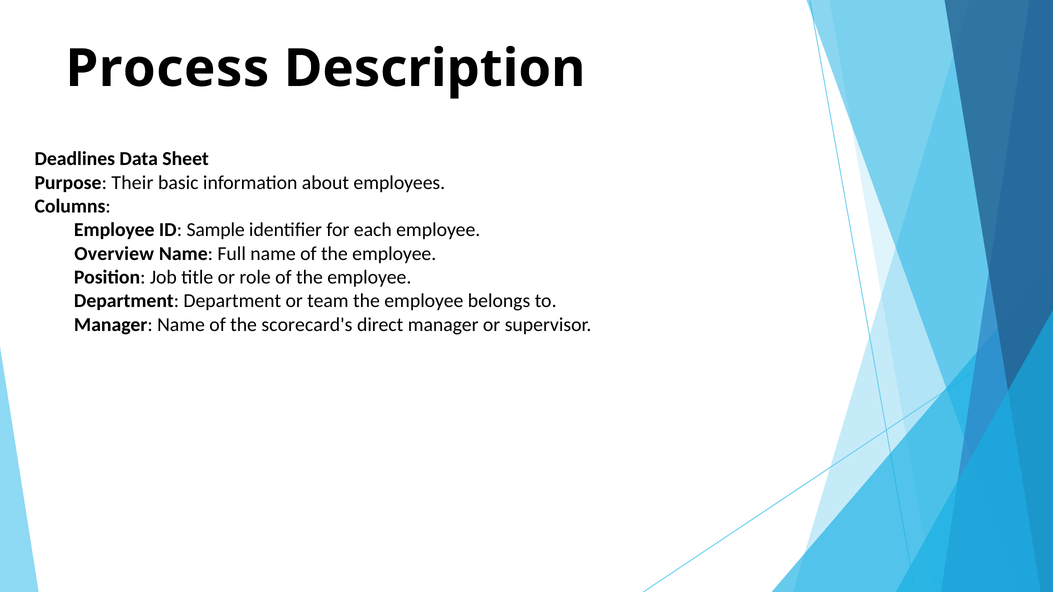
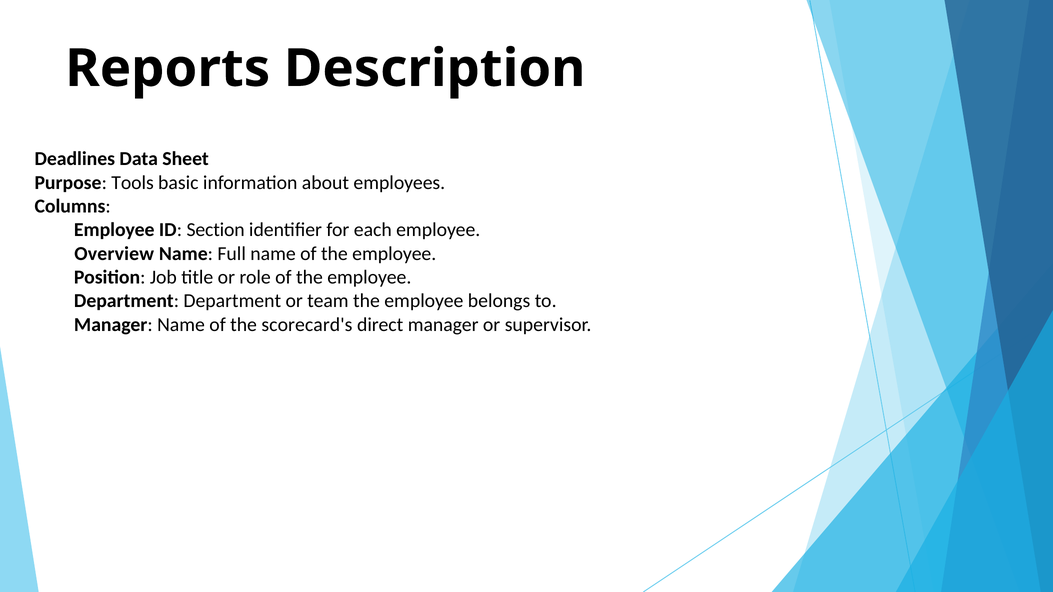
Process: Process -> Reports (168, 69)
Their: Their -> Tools (133, 183)
Sample: Sample -> Section (216, 230)
